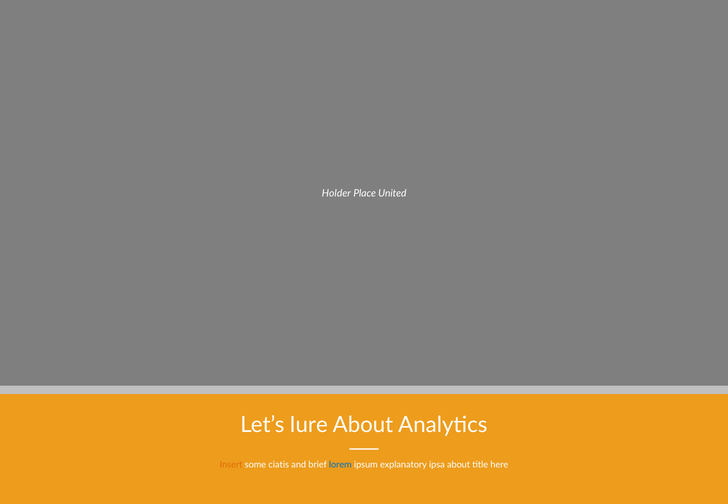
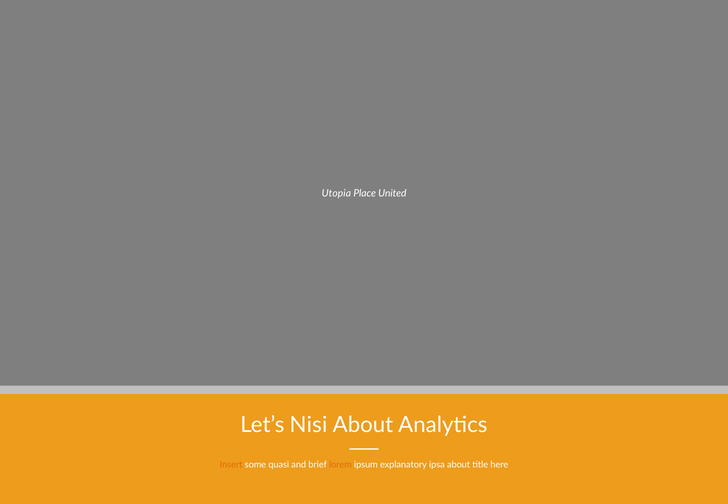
Holder: Holder -> Utopia (336, 194)
Iure: Iure -> Nisi (308, 425)
ciatis: ciatis -> quasi (279, 465)
lorem colour: blue -> orange (340, 465)
